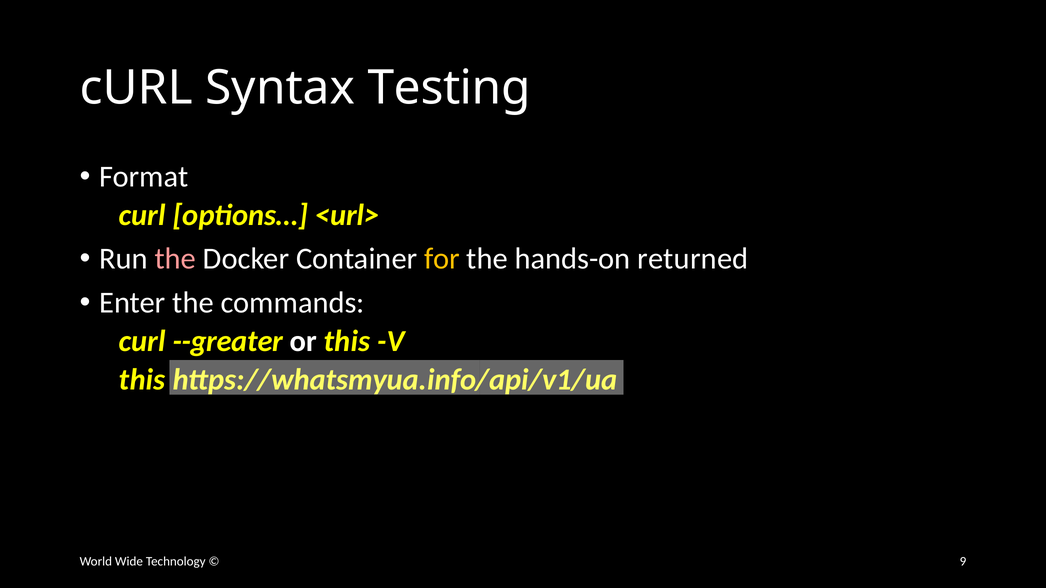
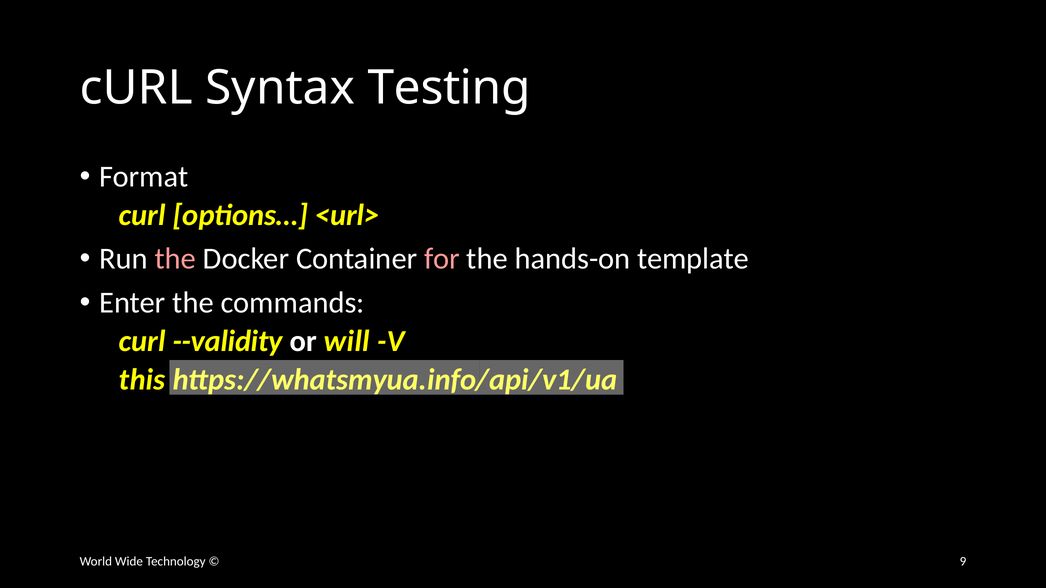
for colour: yellow -> pink (442, 259)
returned: returned -> template (693, 259)
--greater: --greater -> --validity (228, 341)
or this: this -> will (347, 341)
